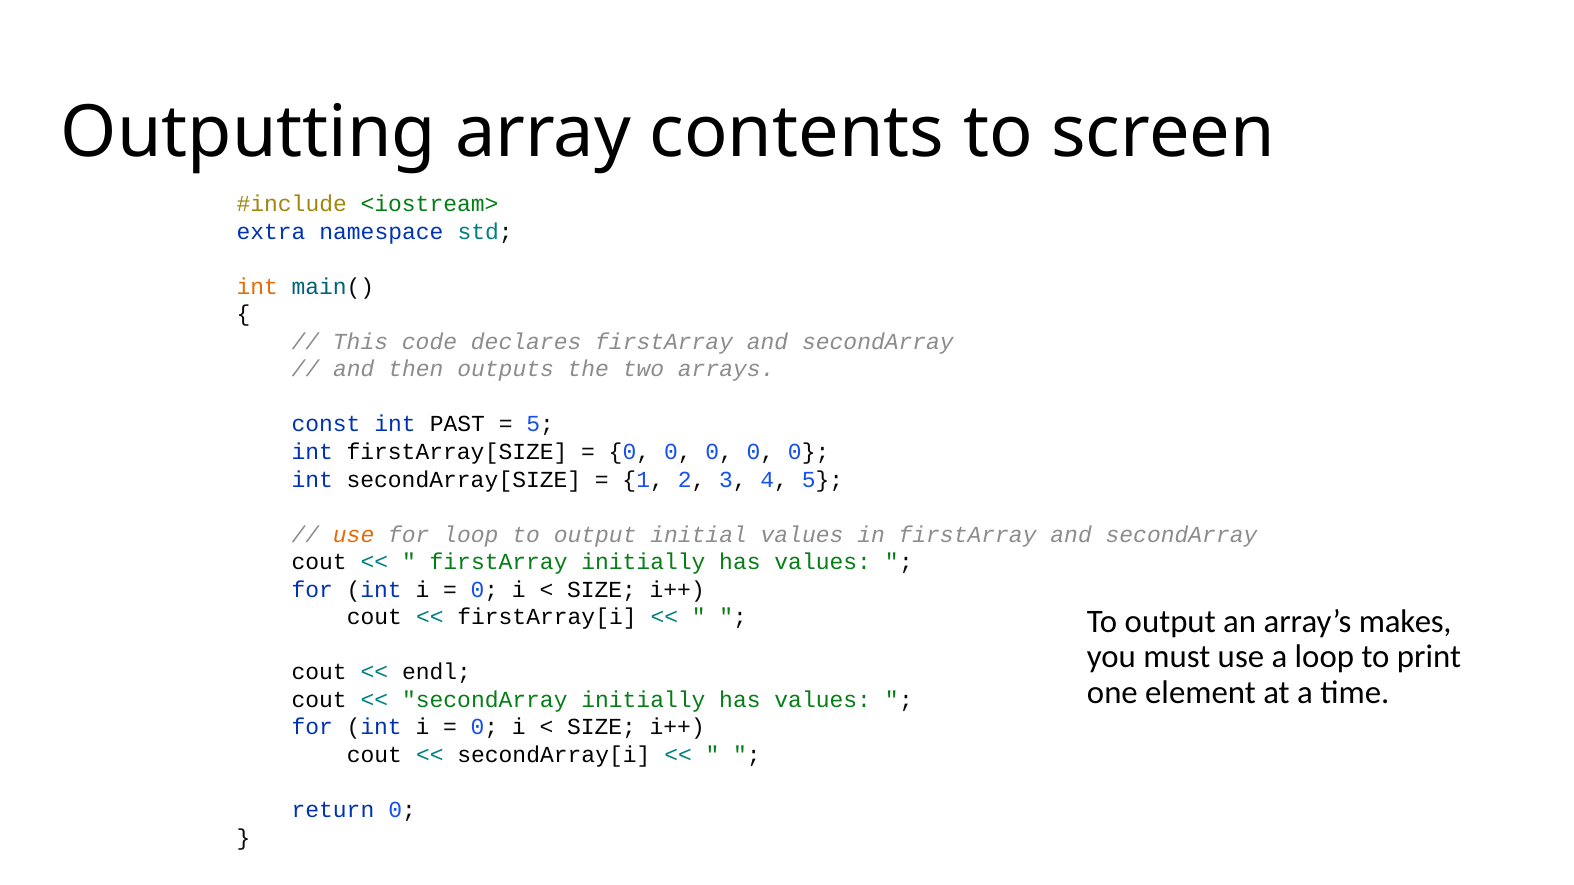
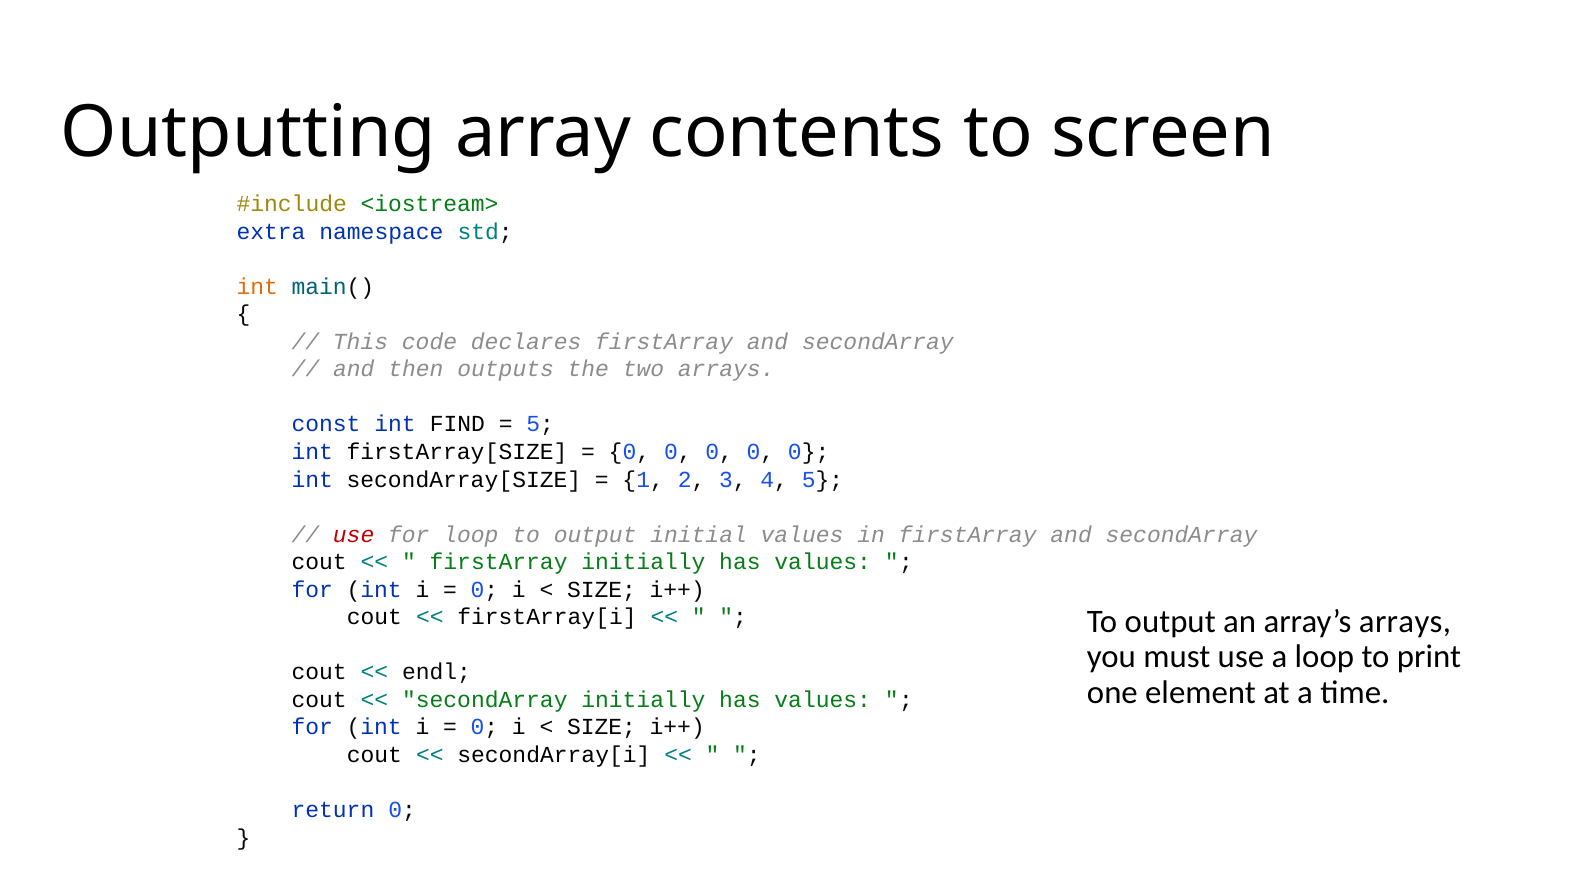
PAST: PAST -> FIND (457, 425)
use colour: orange -> red (354, 535)
array’s makes: makes -> arrays (1405, 622)
